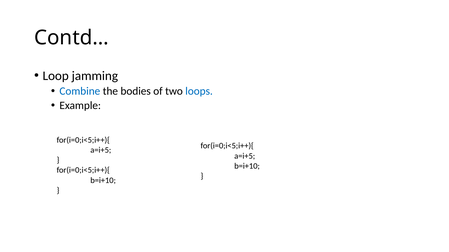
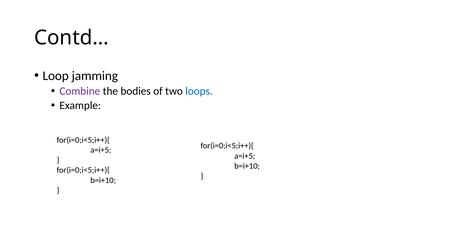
Combine colour: blue -> purple (80, 91)
